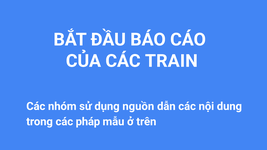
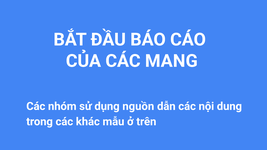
TRAIN: TRAIN -> MANG (171, 61)
pháp: pháp -> khác (88, 122)
